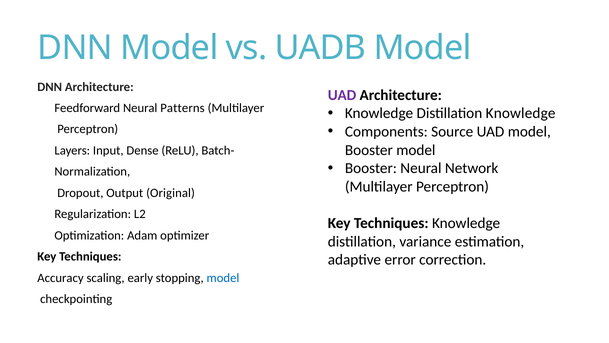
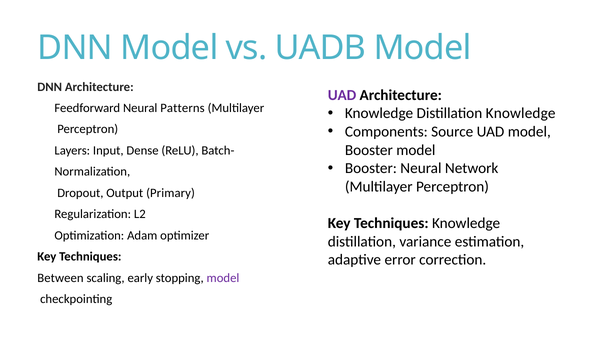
Original: Original -> Primary (171, 193)
Accuracy: Accuracy -> Between (60, 278)
model colour: blue -> purple (223, 278)
